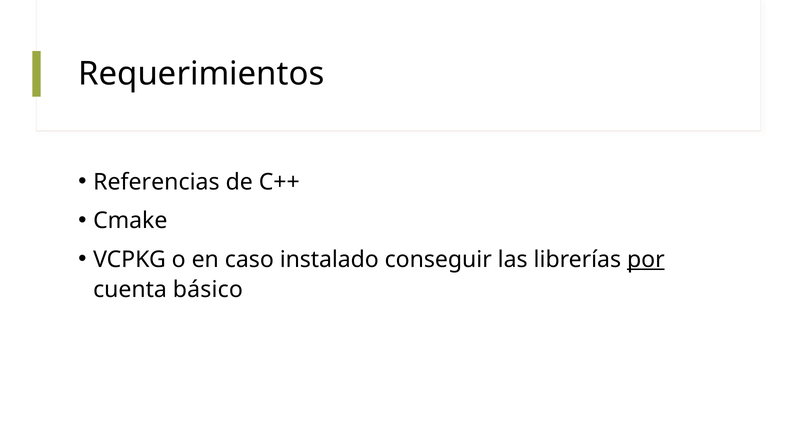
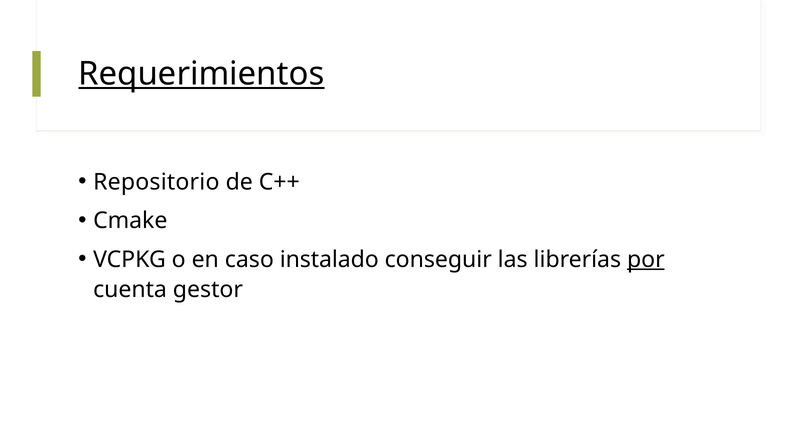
Requerimientos underline: none -> present (201, 74)
Referencias: Referencias -> Repositorio (156, 182)
básico: básico -> gestor (208, 290)
